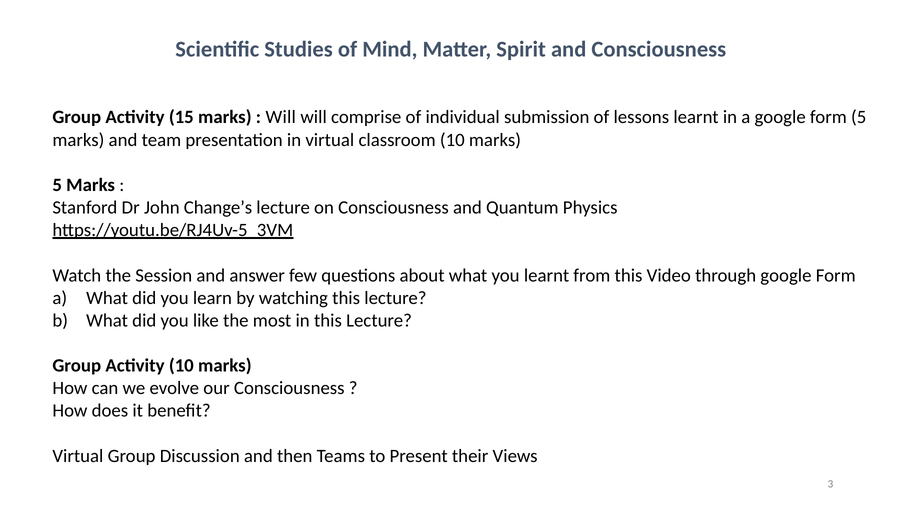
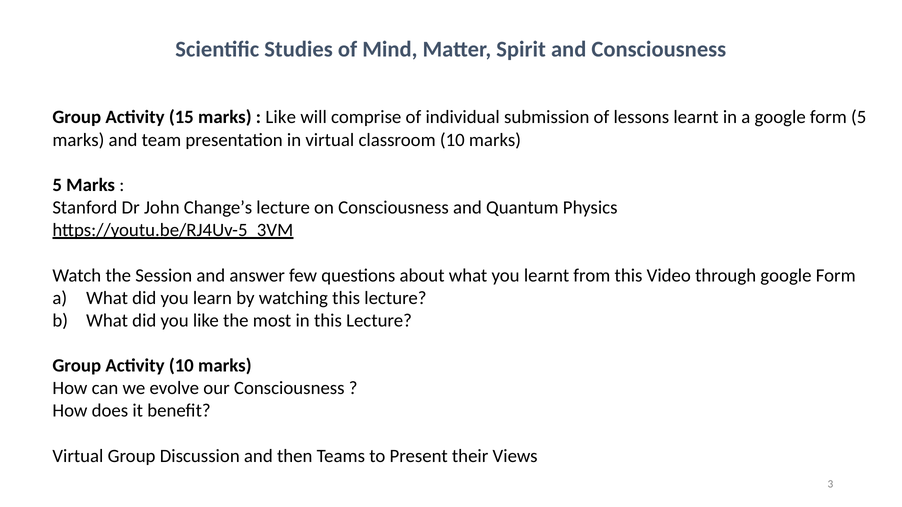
Will: Will -> Like (281, 117)
